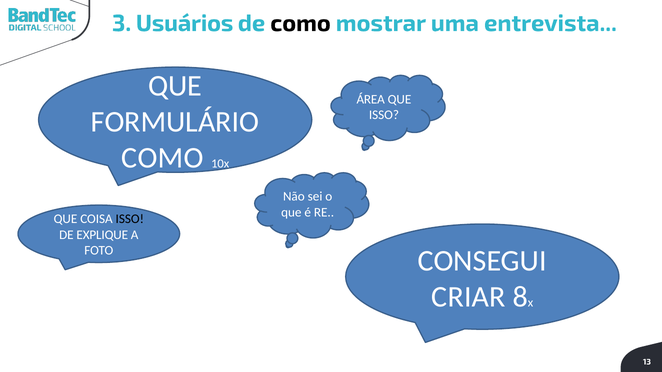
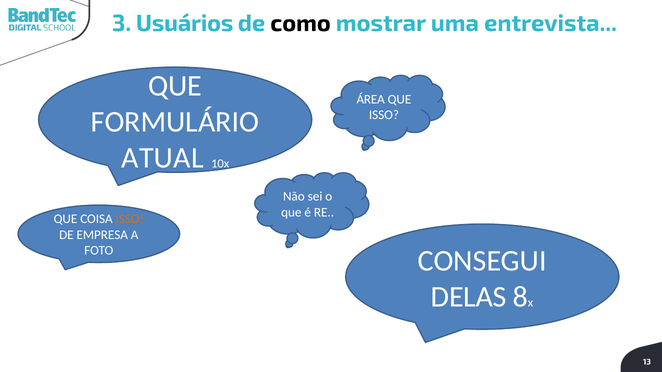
COMO: COMO -> ATUAL (163, 158)
ISSO colour: black -> orange (130, 219)
EXPLIQUE: EXPLIQUE -> EMPRESA (102, 235)
CRIAR: CRIAR -> DELAS (469, 297)
